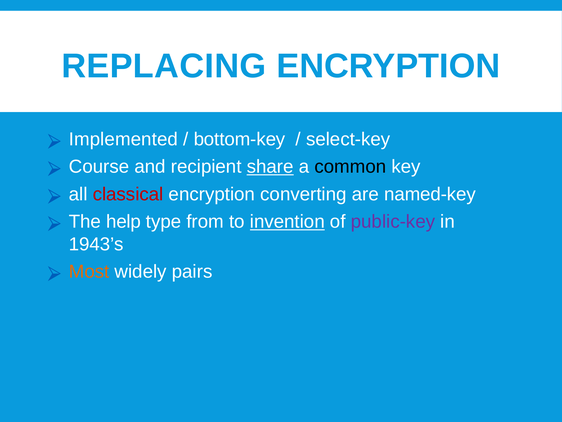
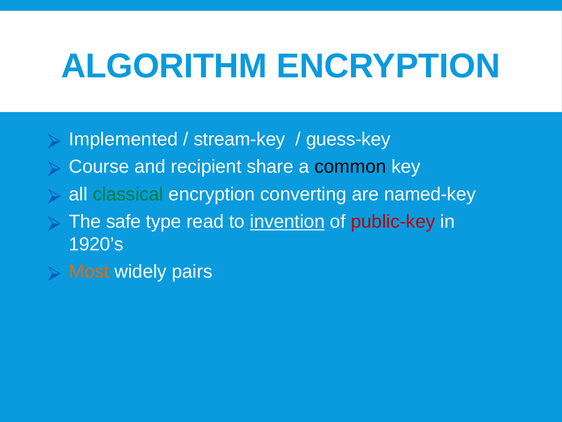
REPLACING: REPLACING -> ALGORITHM (164, 66)
bottom-key: bottom-key -> stream-key (240, 139)
select-key: select-key -> guess-key (348, 139)
share underline: present -> none (270, 166)
classical colour: red -> green (128, 194)
help: help -> safe (124, 221)
from: from -> read (205, 221)
public-key colour: purple -> red (393, 221)
1943’s: 1943’s -> 1920’s (96, 244)
